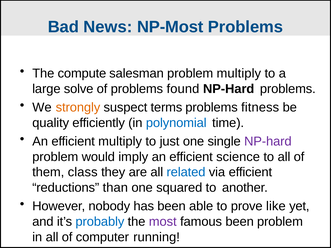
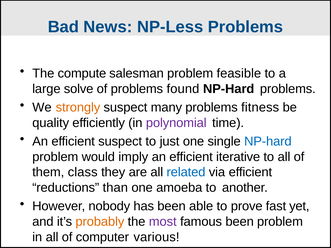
NP-Most: NP-Most -> NP-Less (170, 27)
problem multiply: multiply -> feasible (239, 73)
terms: terms -> many (166, 107)
polynomial colour: blue -> purple (176, 123)
efficient multiply: multiply -> suspect (120, 141)
NP-hard colour: purple -> blue (268, 141)
science: science -> iterative (238, 157)
squared: squared -> amoeba (179, 188)
like: like -> fast (276, 206)
probably colour: blue -> orange (100, 222)
running: running -> various (157, 237)
